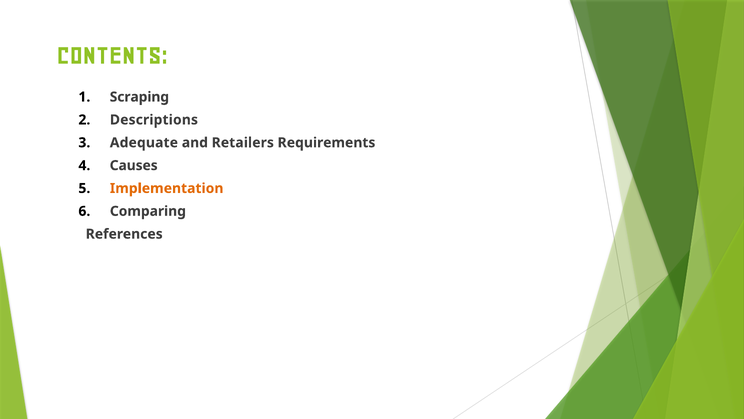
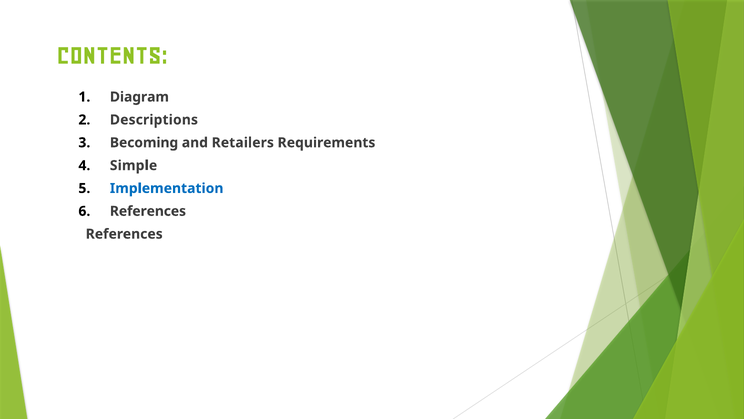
Scraping: Scraping -> Diagram (139, 97)
Adequate: Adequate -> Becoming (144, 142)
Causes: Causes -> Simple (134, 165)
Implementation colour: orange -> blue (167, 188)
Comparing: Comparing -> References (148, 211)
